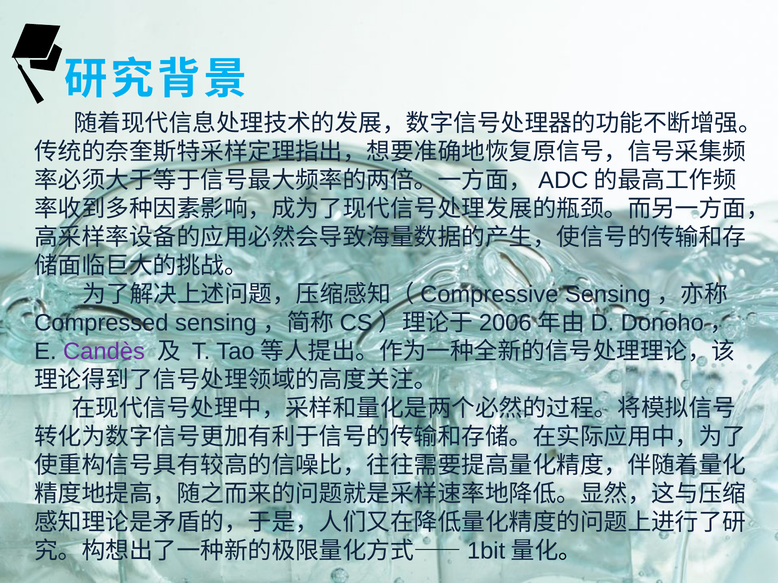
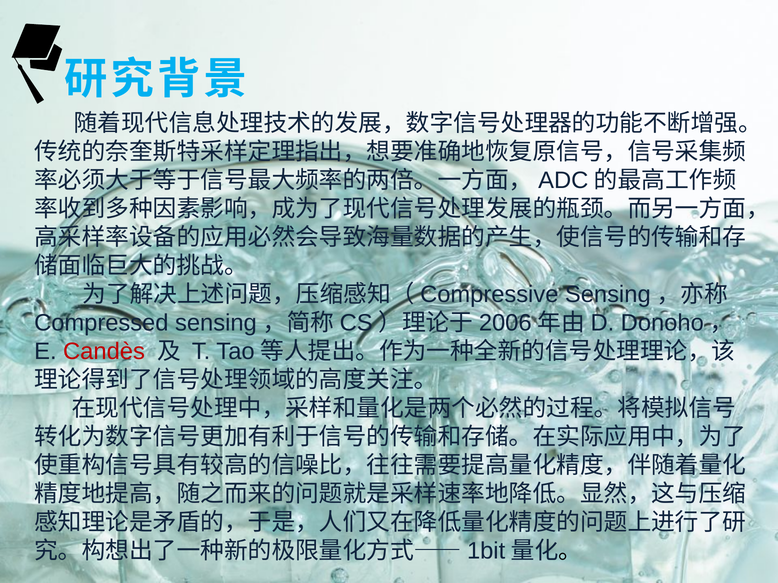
Candès colour: purple -> red (104, 352)
